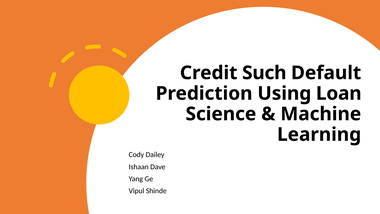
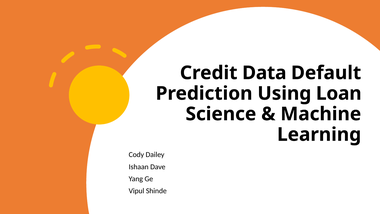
Such: Such -> Data (264, 73)
